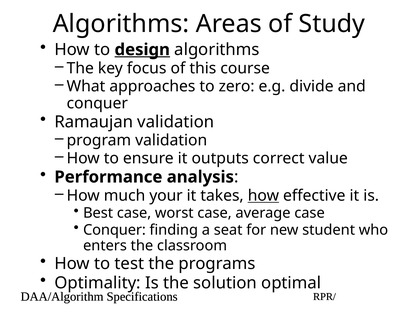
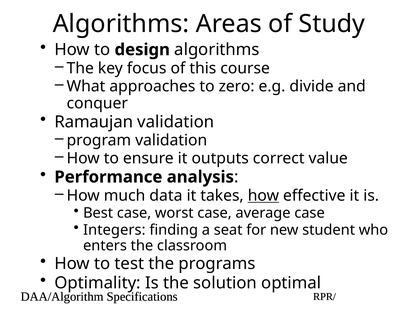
design underline: present -> none (142, 50)
your: your -> data (166, 195)
Conquer: Conquer -> Integers (114, 230)
